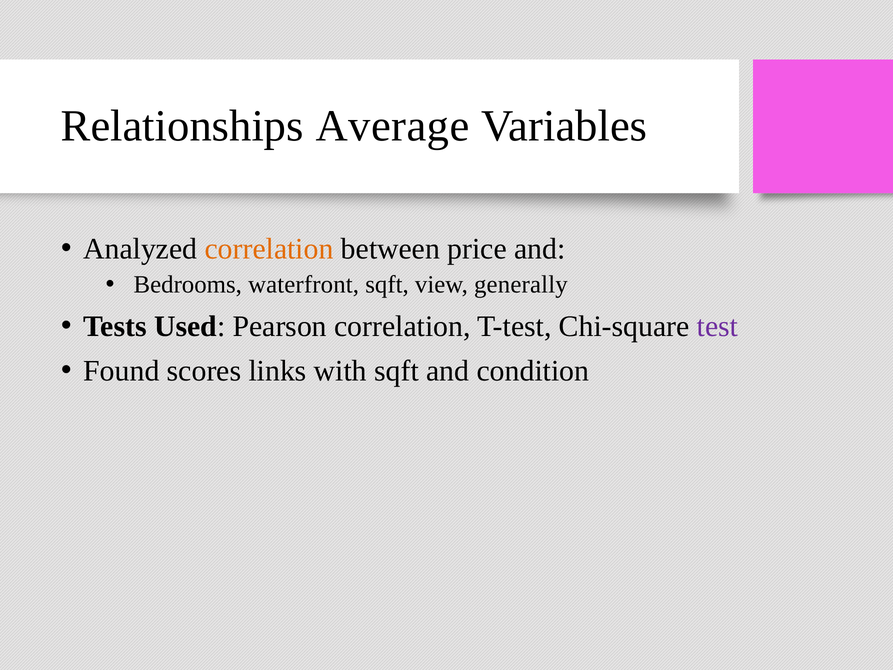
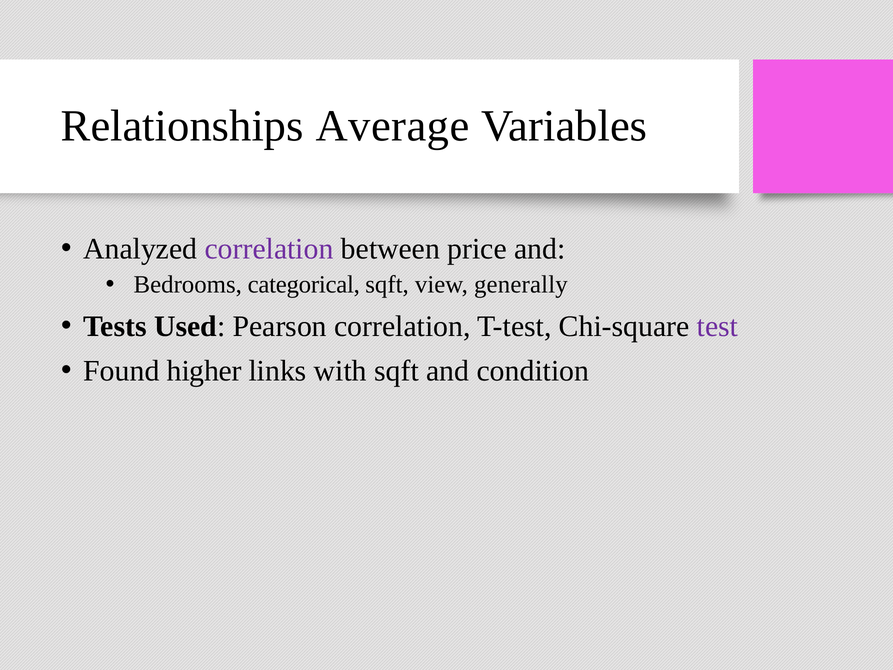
correlation colour: orange -> purple (269, 249)
waterfront: waterfront -> categorical (304, 284)
scores: scores -> higher (204, 371)
